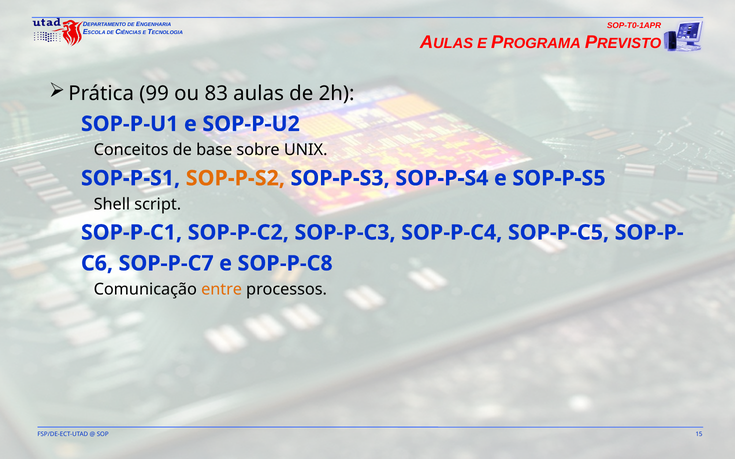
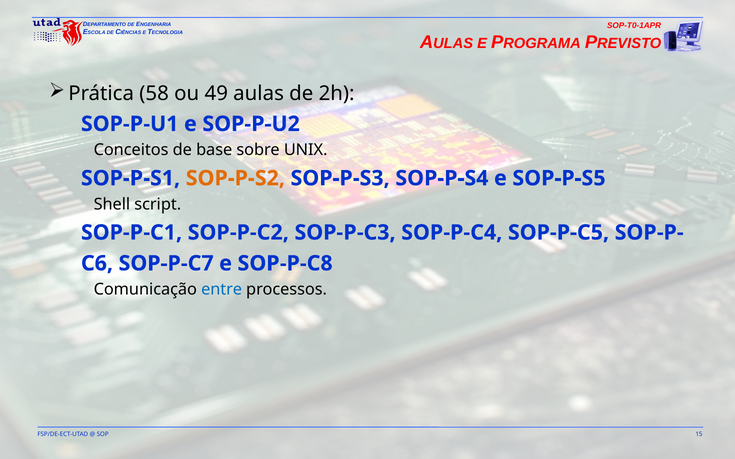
99: 99 -> 58 (154, 94)
83: 83 -> 49 (216, 94)
entre colour: orange -> blue (222, 290)
